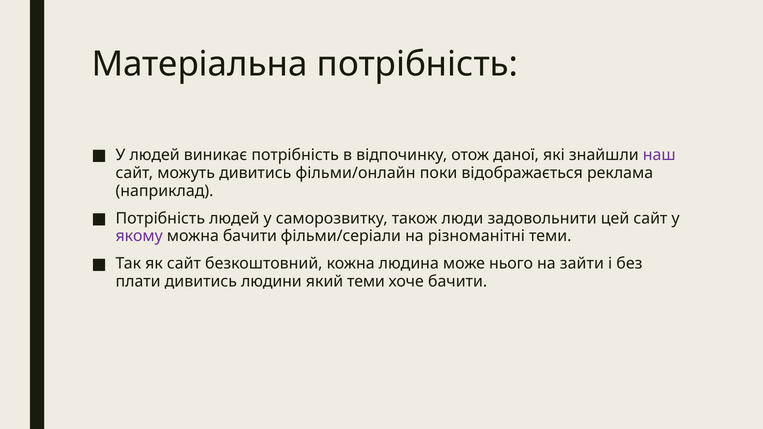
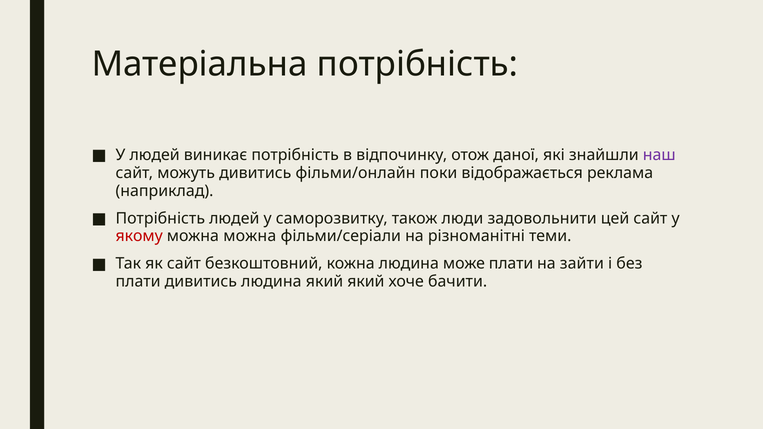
якому colour: purple -> red (139, 236)
можна бачити: бачити -> можна (250, 236)
може нього: нього -> плати (511, 264)
дивитись людини: людини -> людина (271, 282)
який теми: теми -> який (366, 282)
